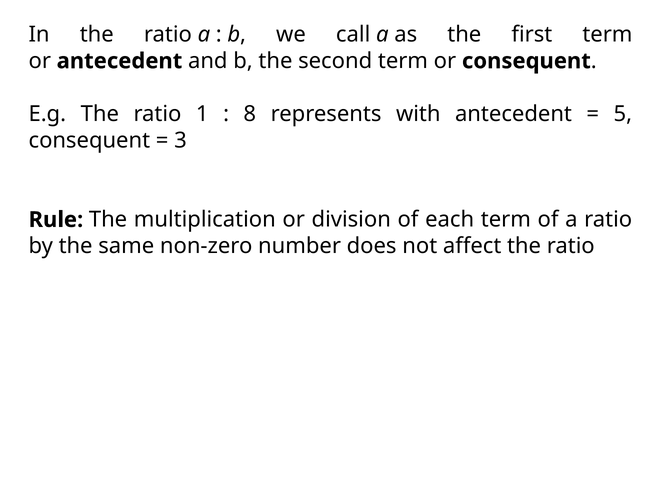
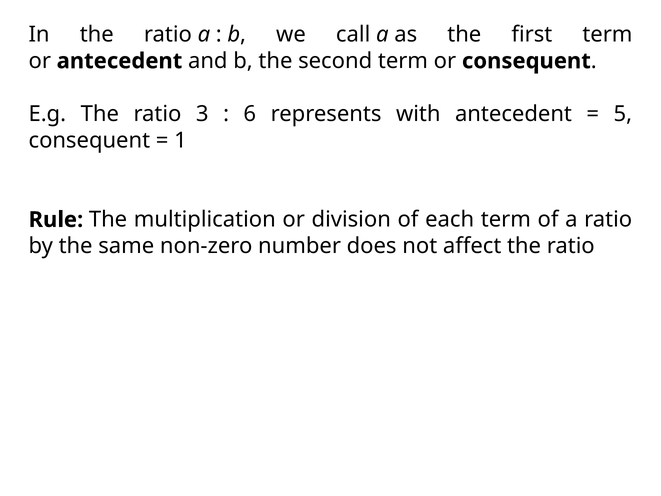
1: 1 -> 3 (202, 114)
8: 8 -> 6 (250, 114)
3: 3 -> 1 (180, 140)
